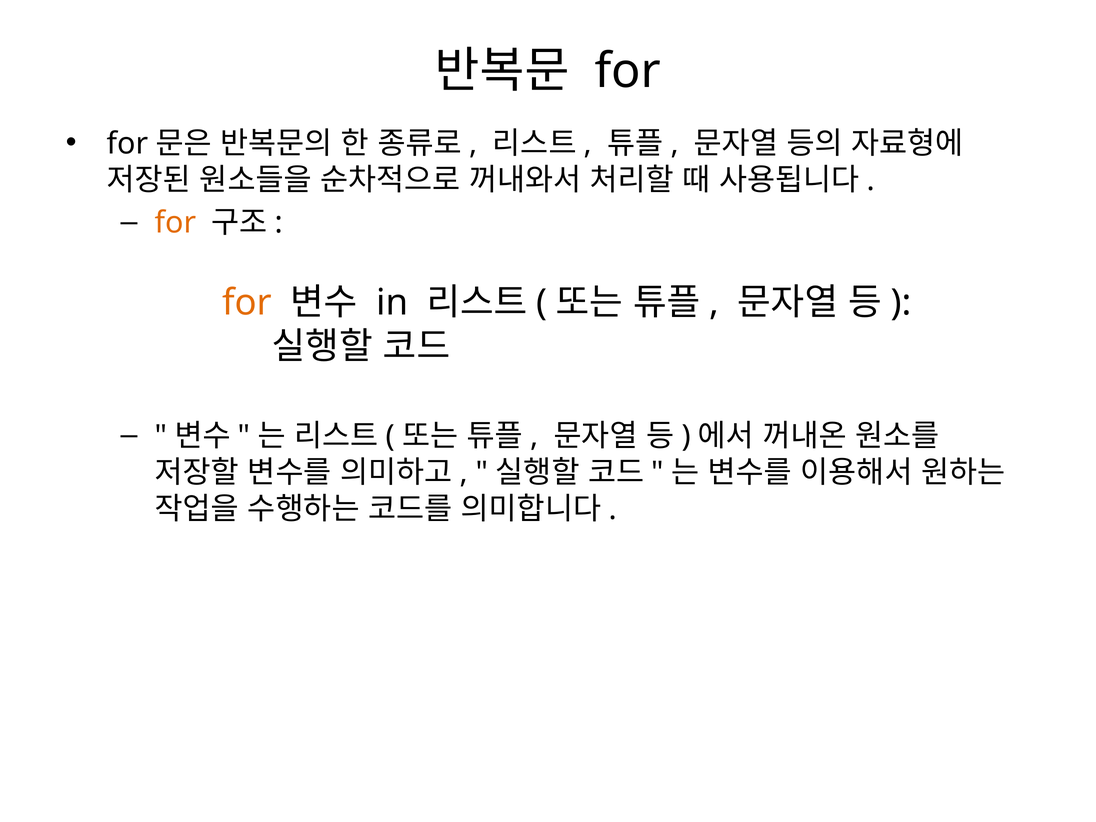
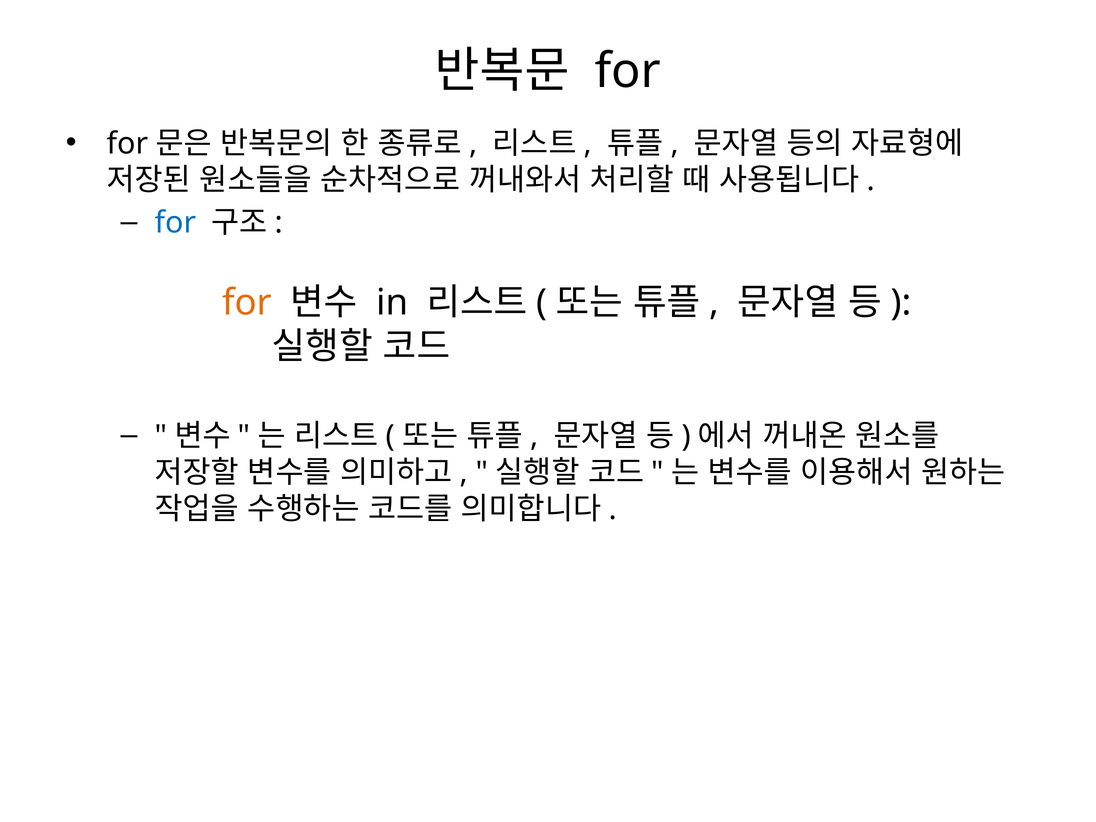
for colour: orange -> blue (176, 223)
